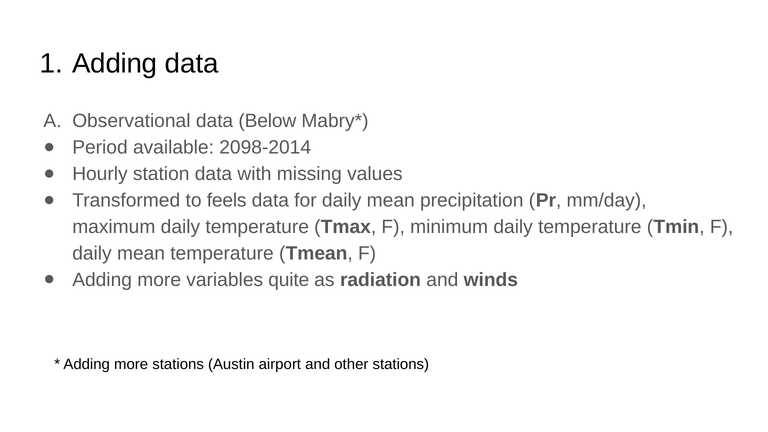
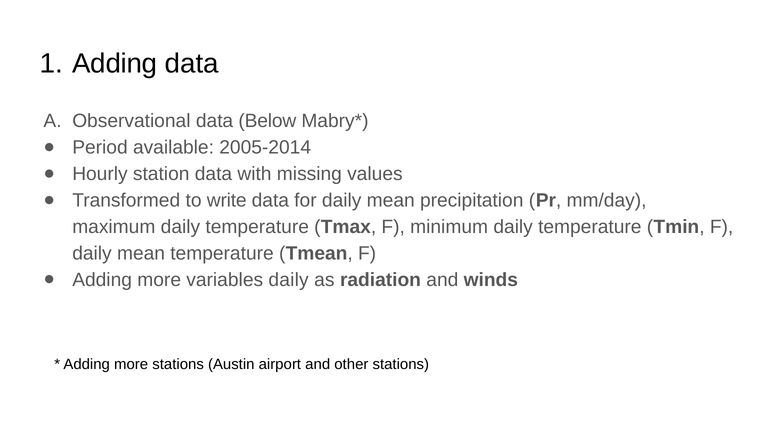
2098-2014: 2098-2014 -> 2005-2014 (265, 147)
feels: feels -> write (227, 200)
variables quite: quite -> daily (289, 280)
